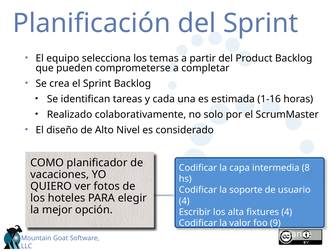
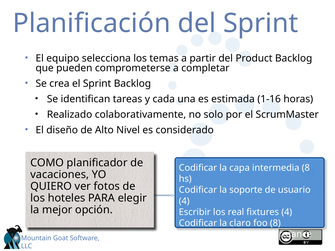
alta: alta -> real (236, 212)
valor: valor -> claro (240, 223)
foo 9: 9 -> 8 (275, 223)
